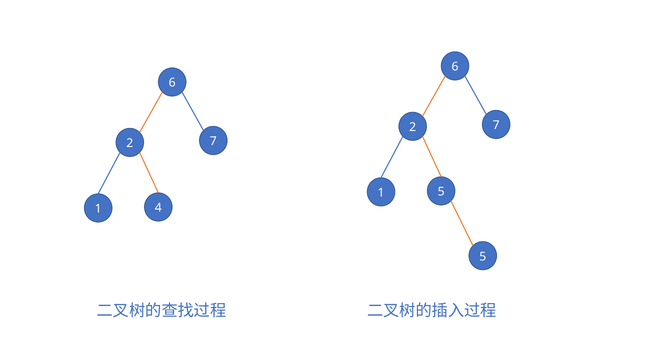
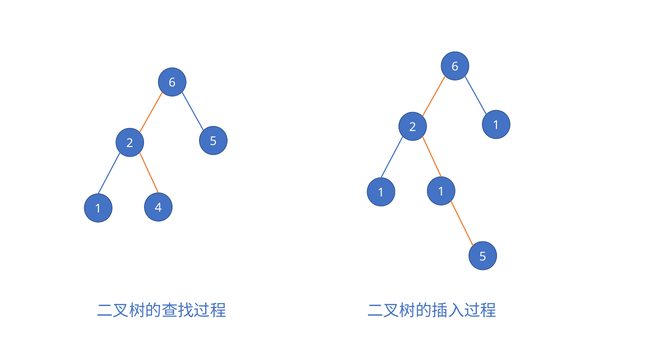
7: 7 -> 1 (496, 125)
7: 7 -> 5 (213, 142)
5: 5 -> 1 (441, 192)
